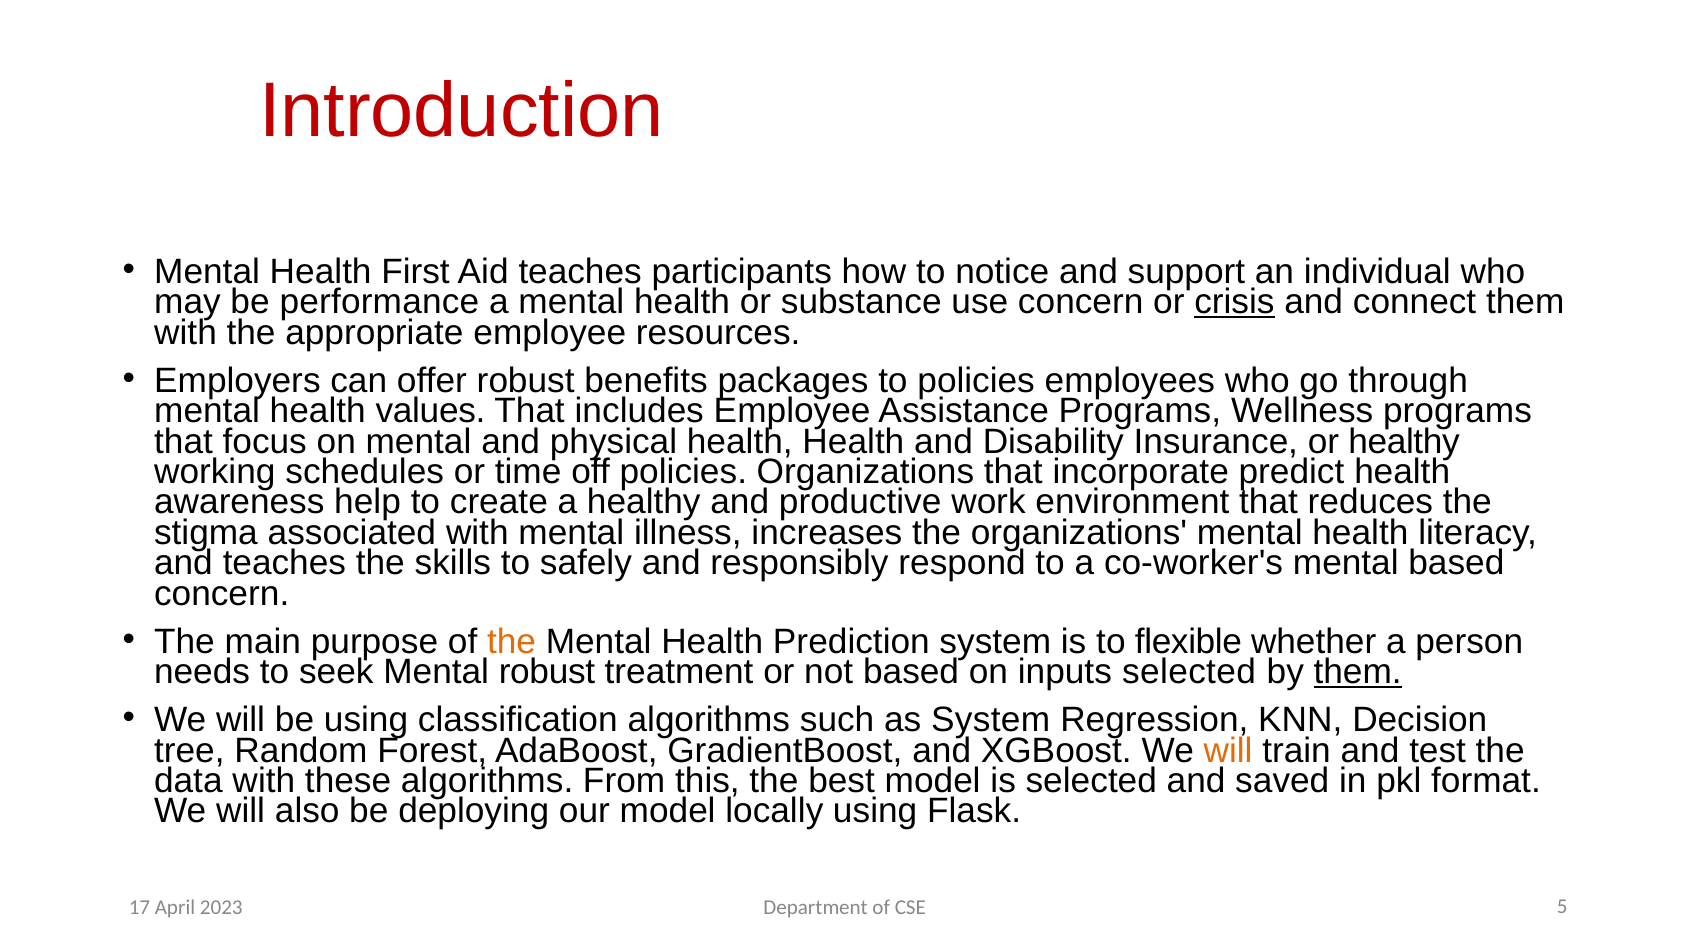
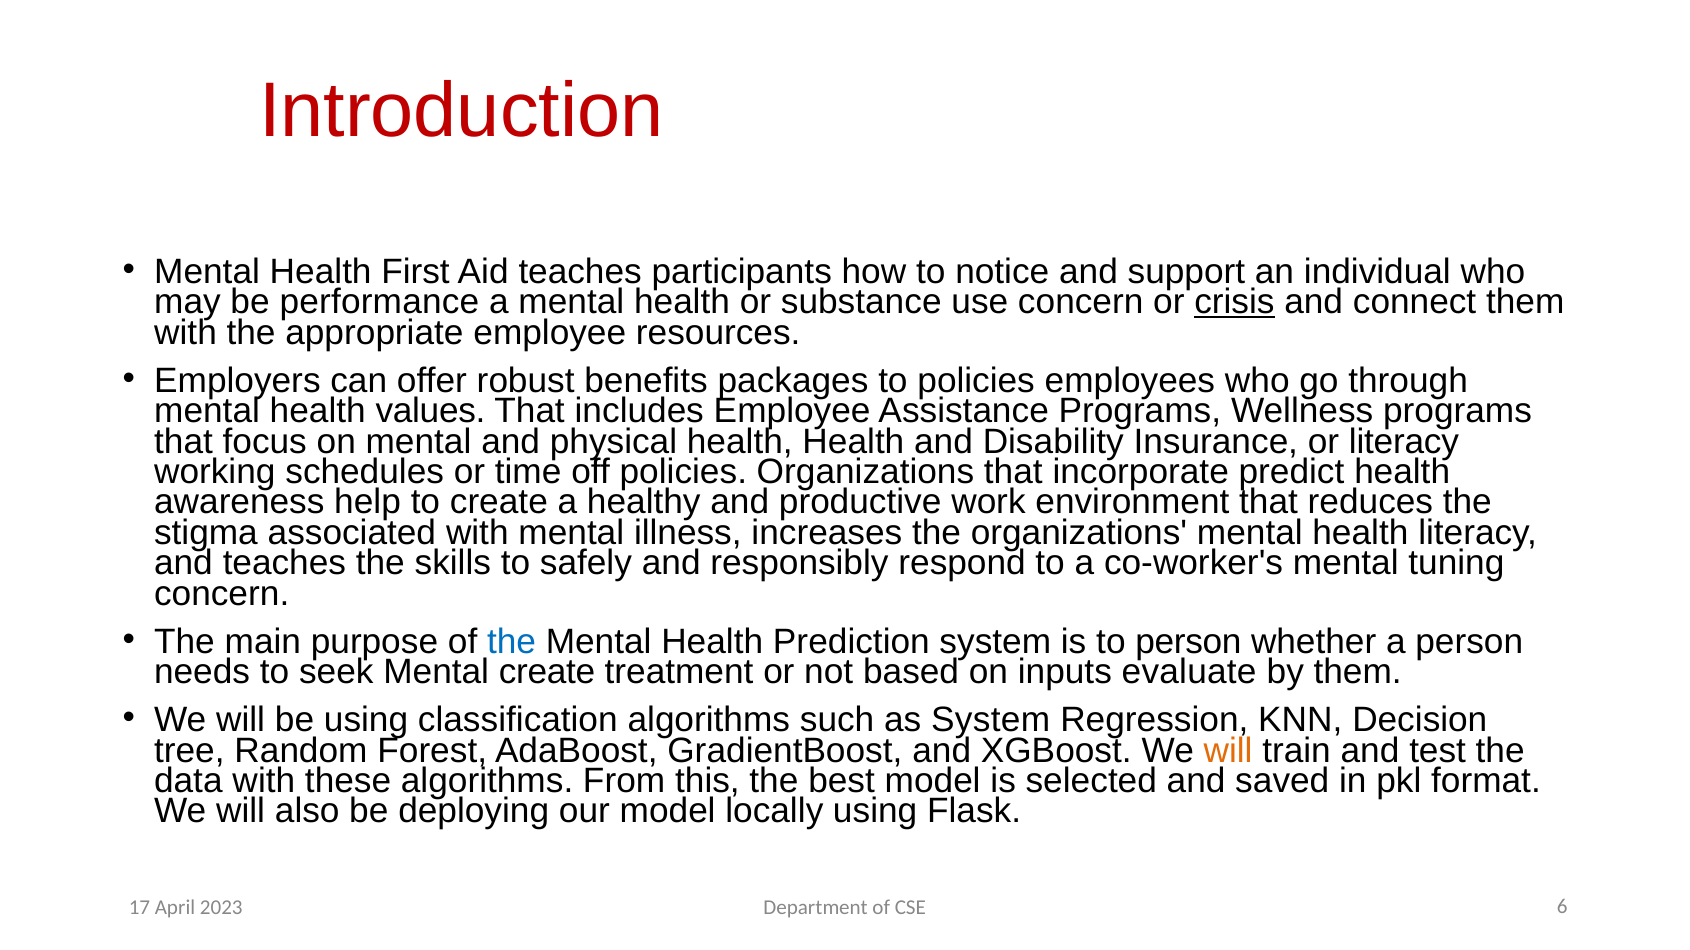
or healthy: healthy -> literacy (1404, 442)
mental based: based -> tuning (1456, 564)
the colour: orange -> blue (512, 642)
to flexible: flexible -> person (1188, 642)
Mental robust: robust -> create (547, 673)
inputs selected: selected -> evaluate (1189, 673)
them underline: present -> none (1358, 673)
5: 5 -> 6 (1562, 908)
